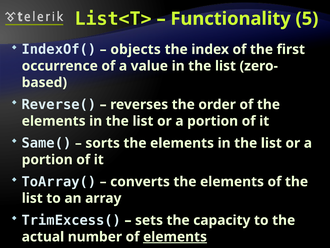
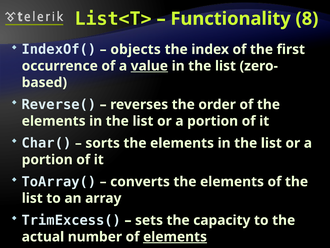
5: 5 -> 8 (307, 19)
value underline: none -> present (149, 66)
Same(: Same( -> Char( (46, 143)
